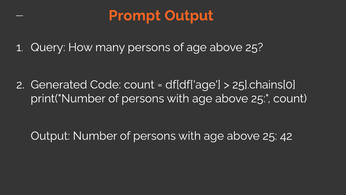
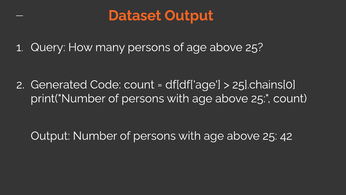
Prompt: Prompt -> Dataset (135, 16)
